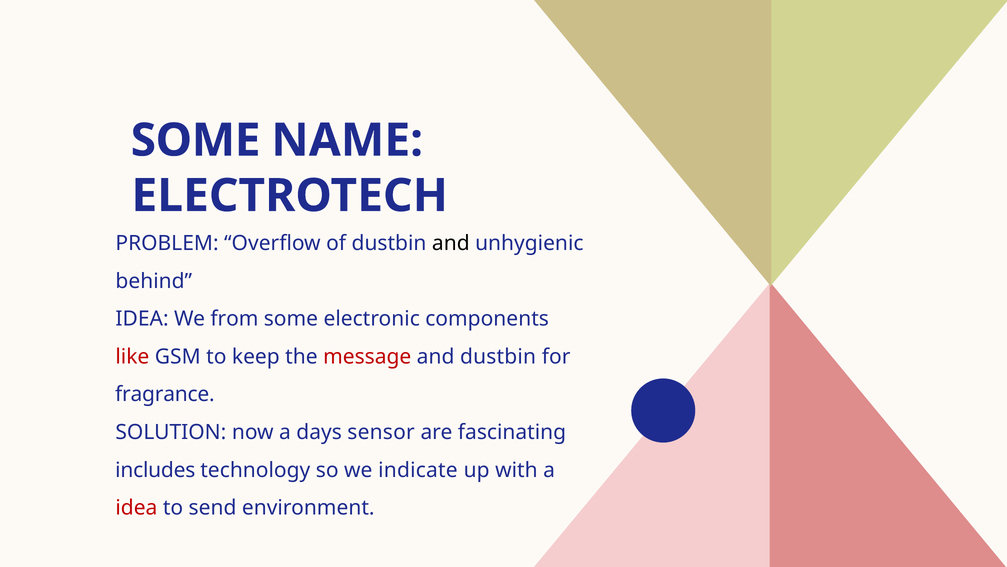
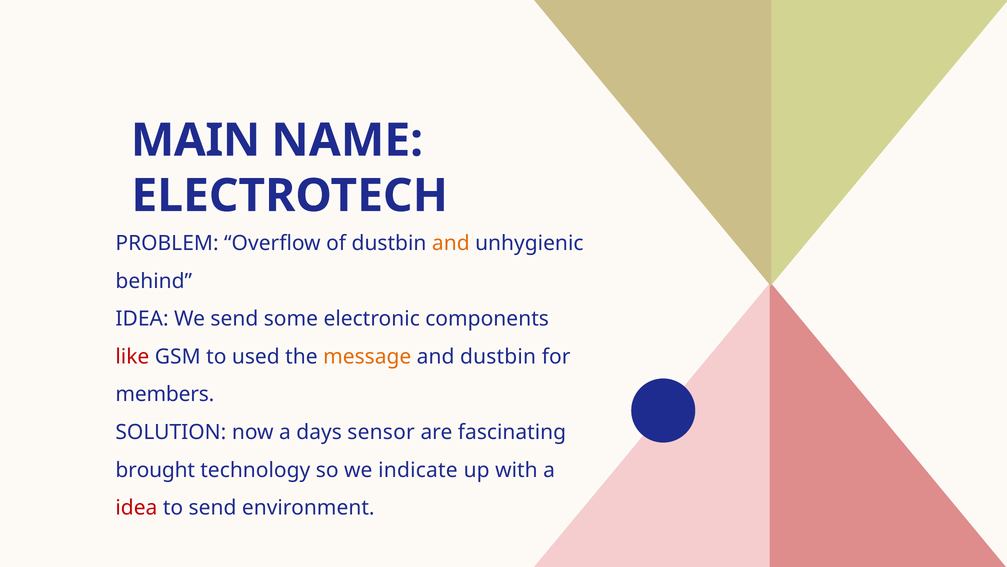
SOME: SOME -> MAIN (196, 140)
and colour: black -> orange (451, 243)
We from: from -> send (234, 319)
keep: keep -> used (256, 356)
message colour: red -> orange (367, 356)
fragrance: fragrance -> members (165, 394)
includes: includes -> brought (155, 470)
